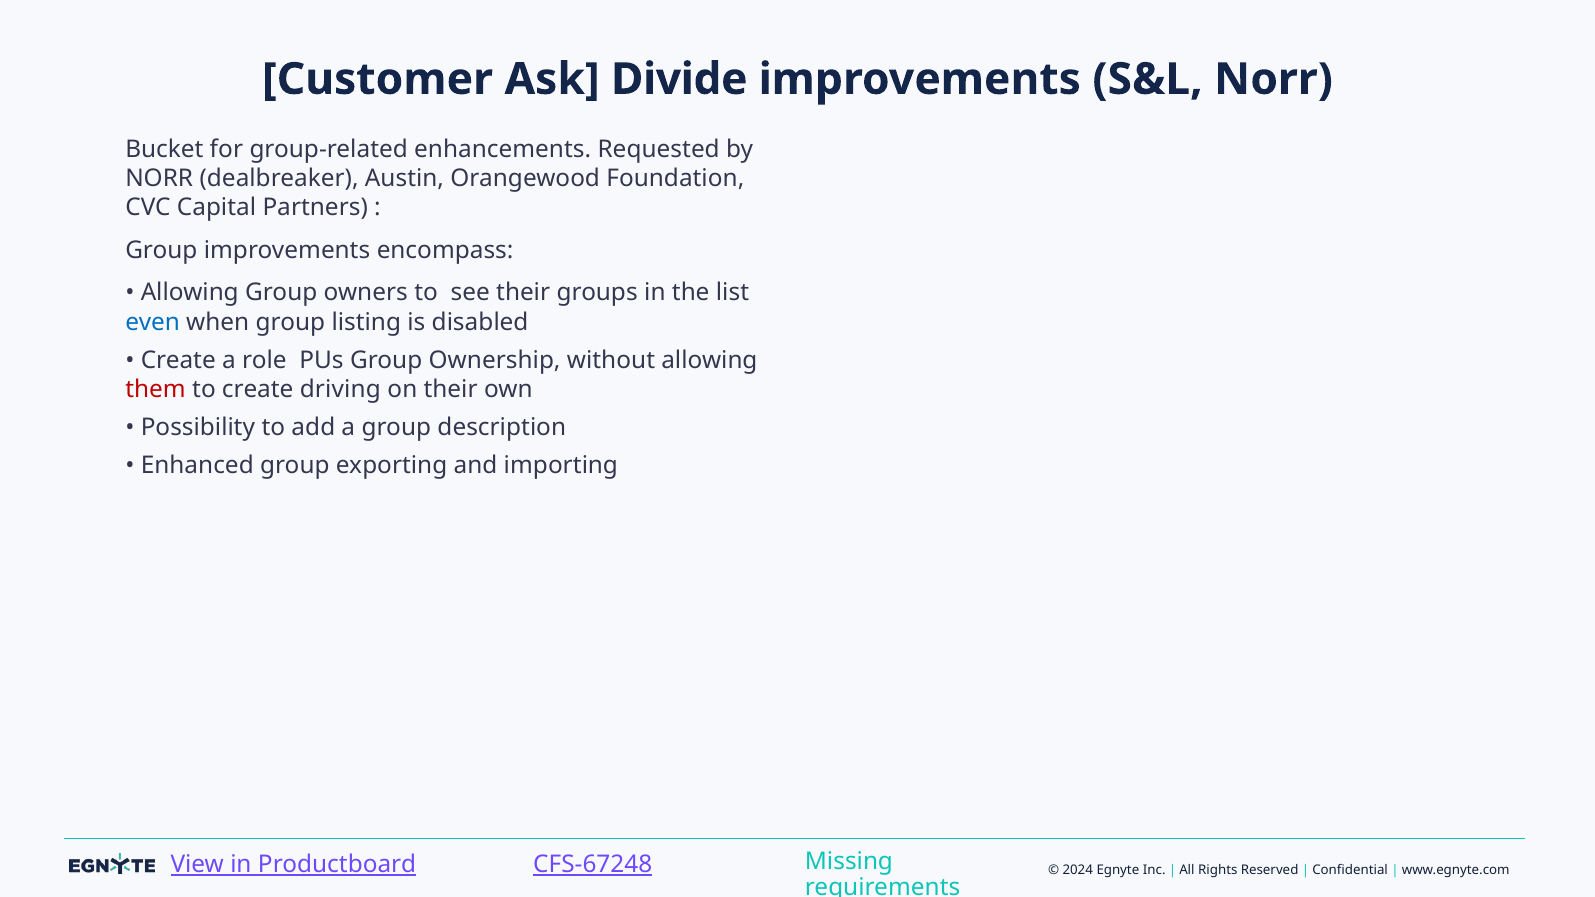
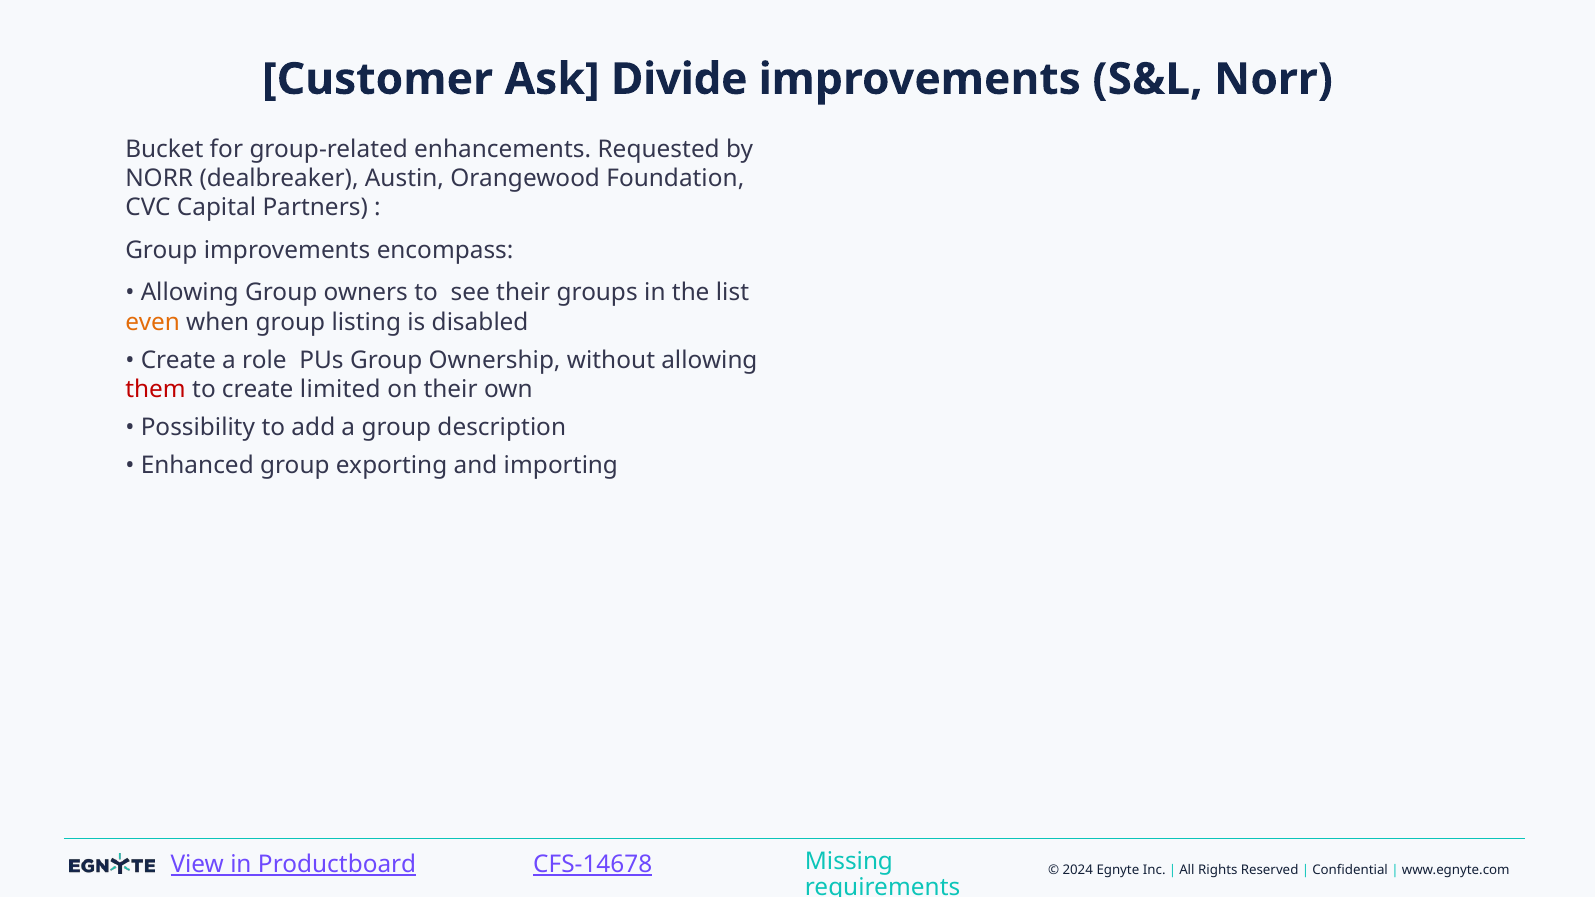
even colour: blue -> orange (153, 322)
driving: driving -> limited (340, 390)
CFS-67248: CFS-67248 -> CFS-14678 (593, 864)
